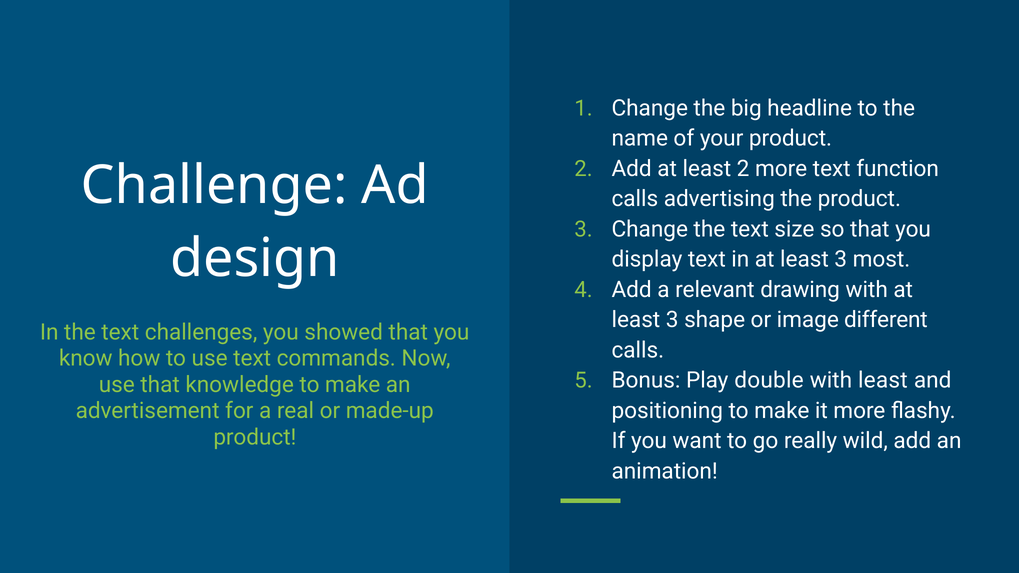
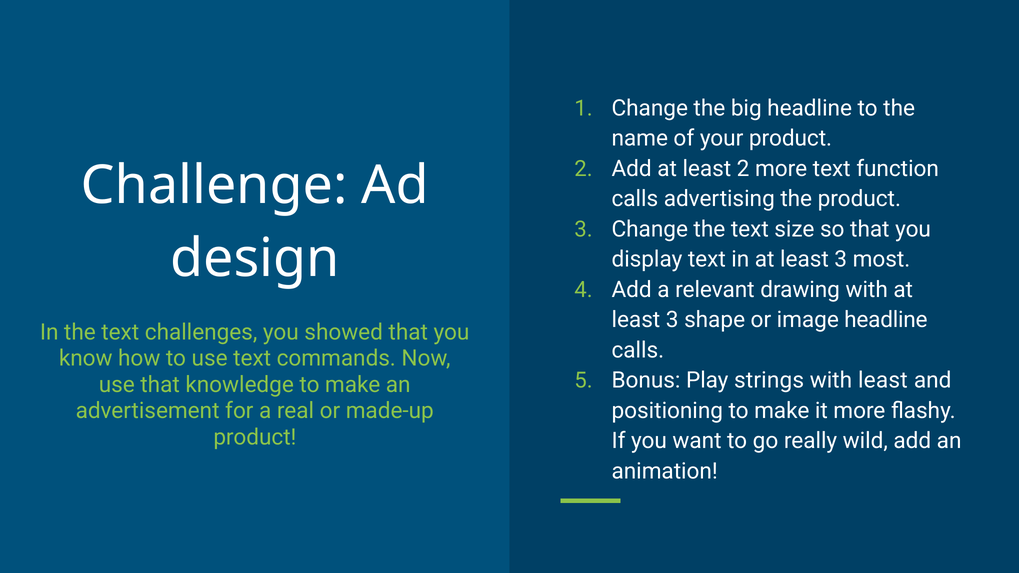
image different: different -> headline (886, 320)
double: double -> strings (769, 380)
